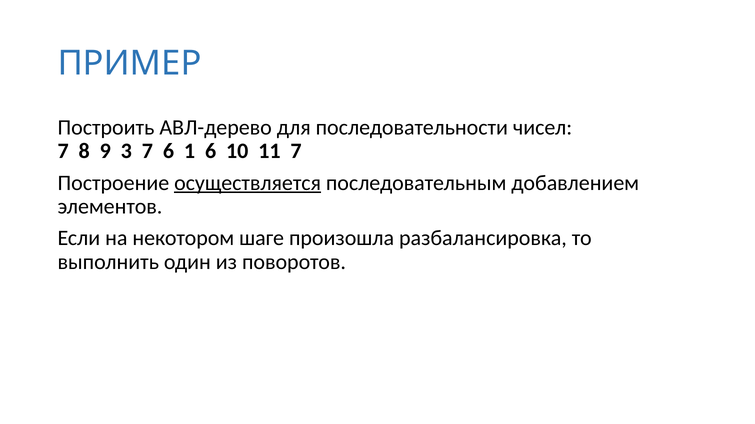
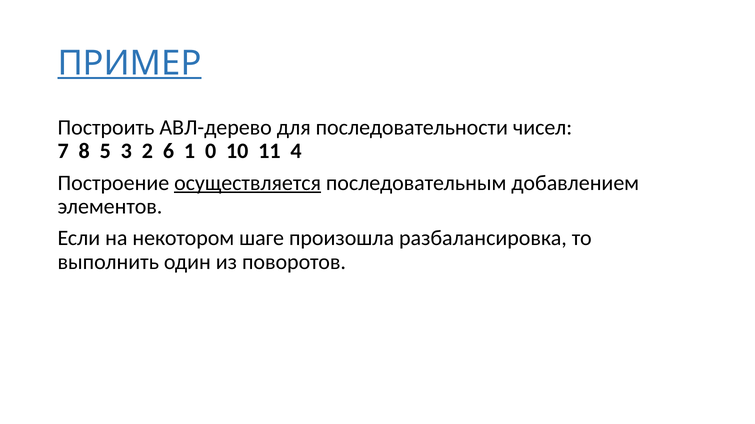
ПРИМЕР underline: none -> present (130, 63)
9: 9 -> 5 (105, 151)
3 7: 7 -> 2 (147, 151)
1 6: 6 -> 0 (211, 151)
11 7: 7 -> 4 (296, 151)
